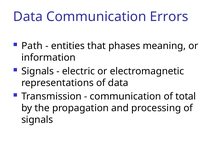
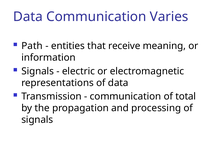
Errors: Errors -> Varies (169, 17)
phases: phases -> receive (124, 46)
